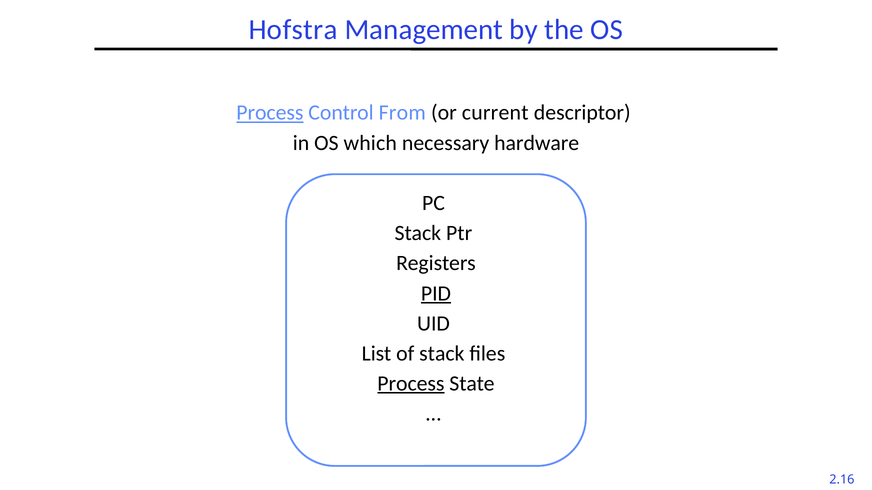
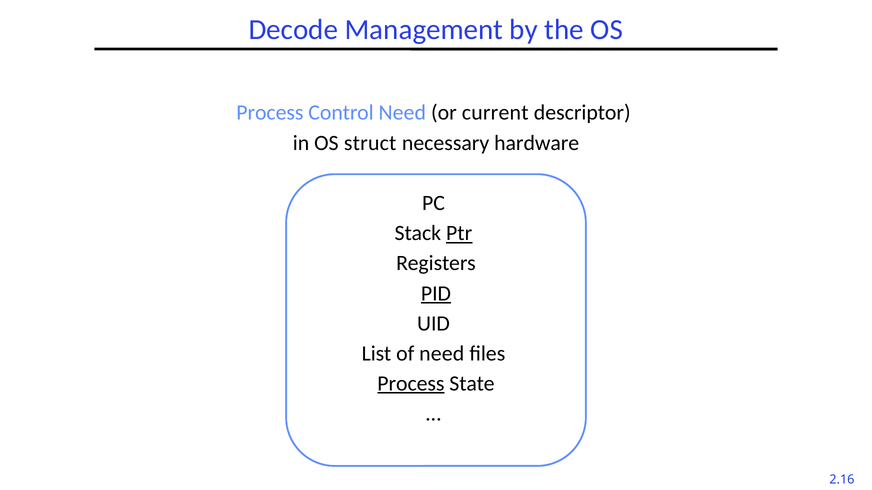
Hofstra: Hofstra -> Decode (293, 30)
Process underline: present -> none (270, 113)
Control From: From -> Need (402, 113)
which: which -> struct (370, 143)
Ptr underline: none -> present (459, 233)
of stack: stack -> need (442, 354)
